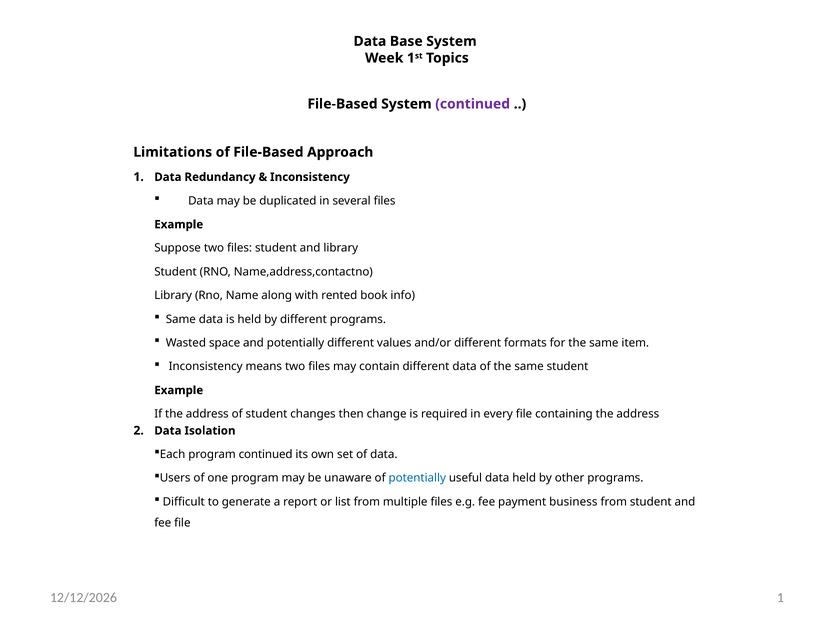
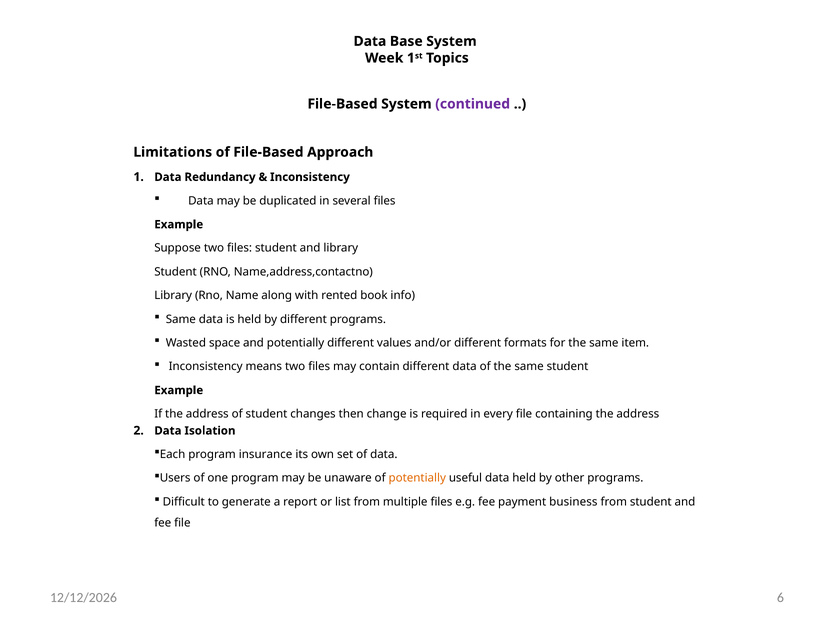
program continued: continued -> insurance (266, 454)
potentially colour: blue -> orange (417, 478)
1: 1 -> 6 (781, 597)
